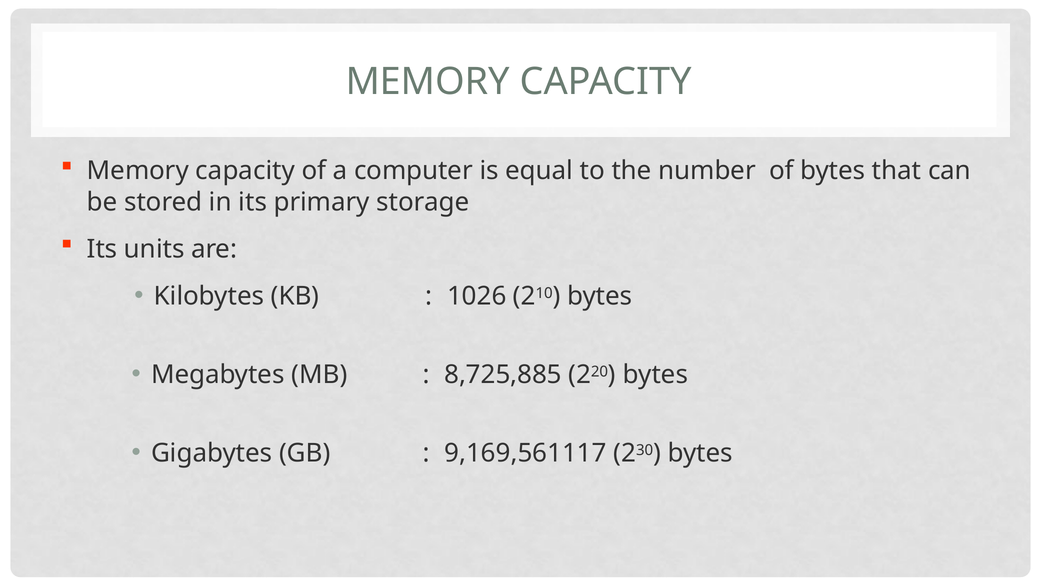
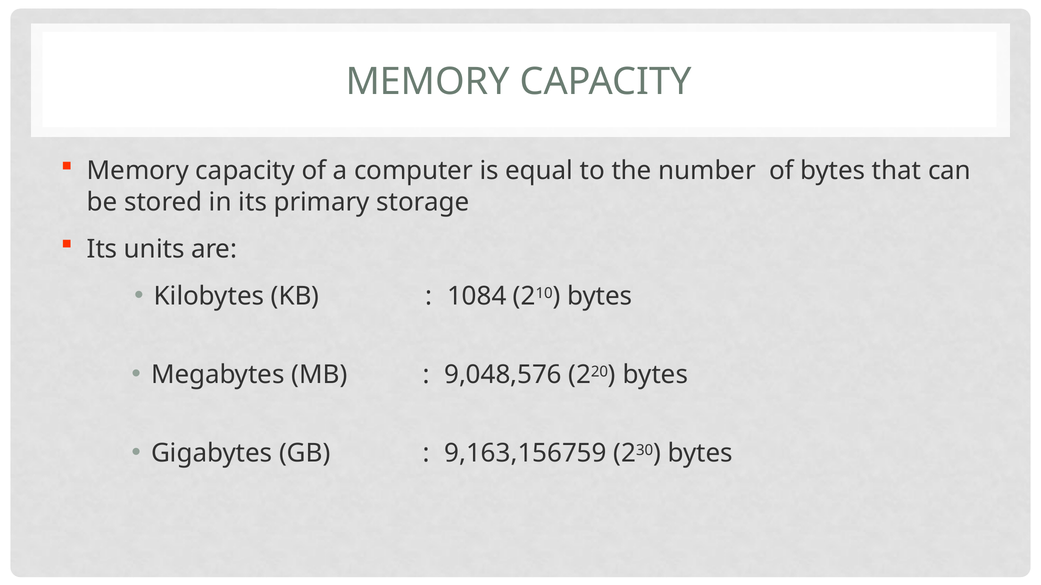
1026: 1026 -> 1084 (477, 297)
8,725,885: 8,725,885 -> 9,048,576 (503, 375)
9,169,561117: 9,169,561117 -> 9,163,156759 (525, 454)
